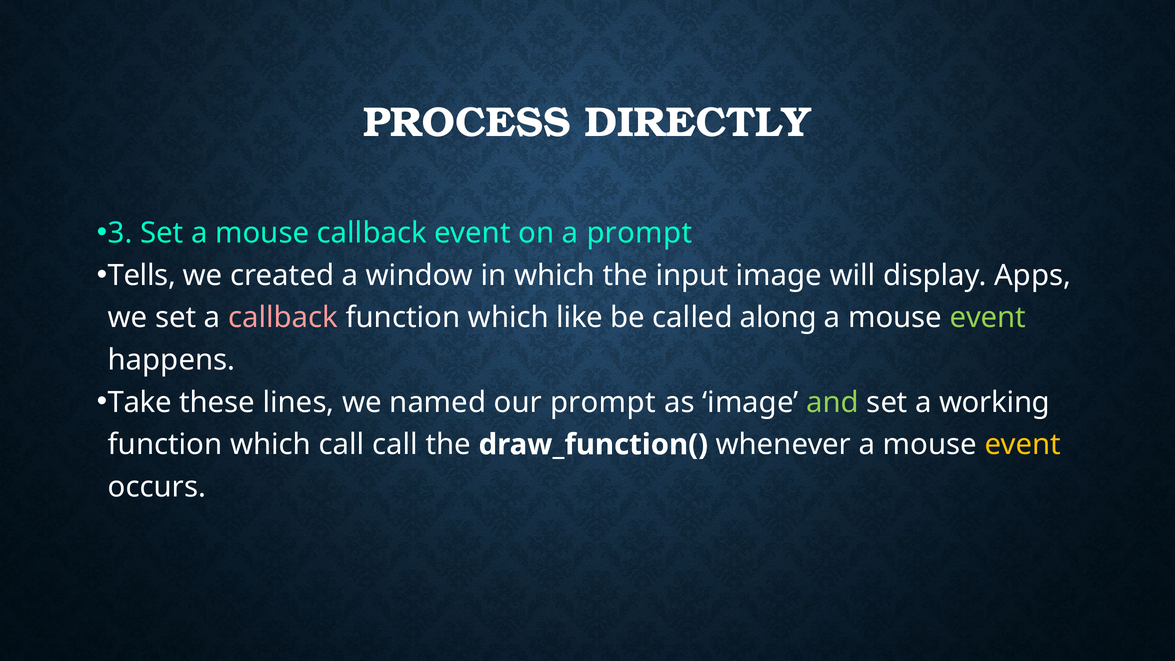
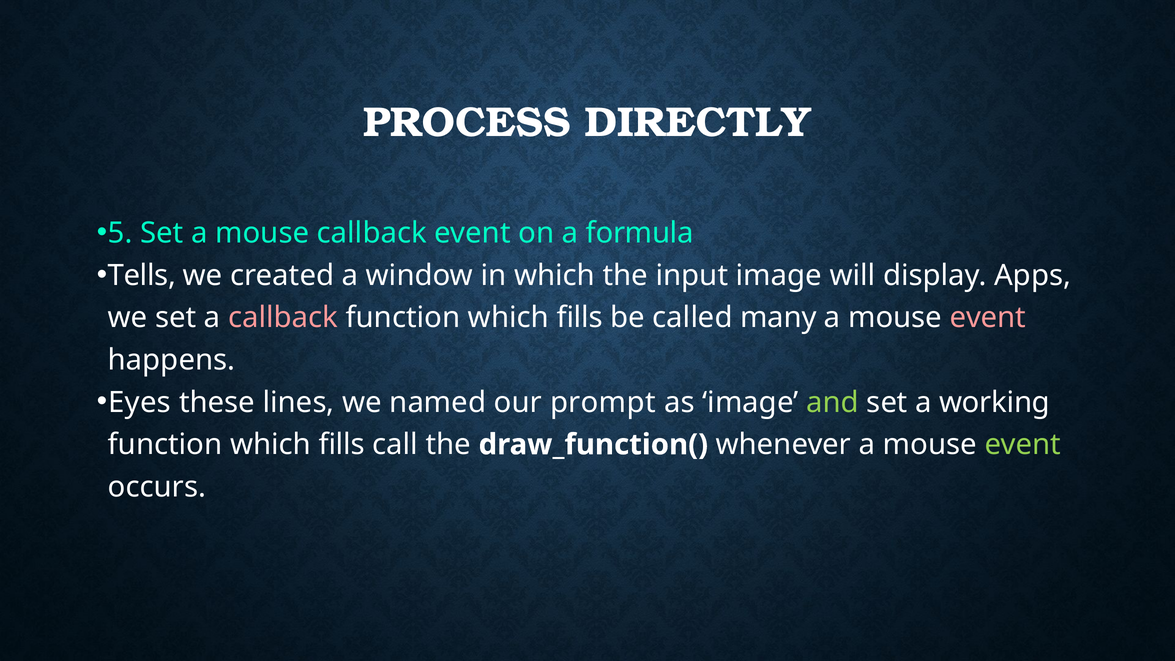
3: 3 -> 5 (120, 233)
a prompt: prompt -> formula (640, 233)
like: like -> fills (580, 318)
along: along -> many (778, 318)
event colour: light green -> pink (988, 318)
Take: Take -> Eyes (140, 402)
call: call -> fills (342, 445)
event colour: yellow -> light green (1023, 445)
